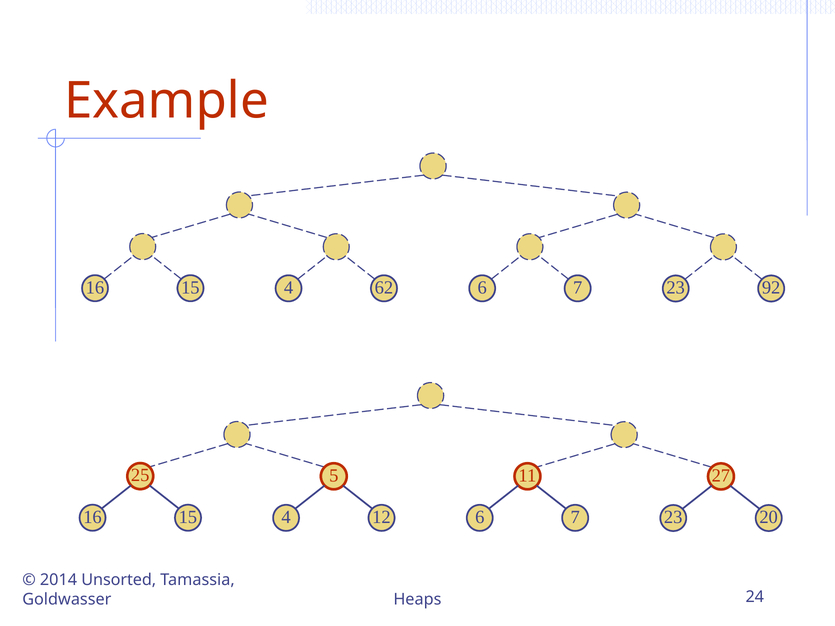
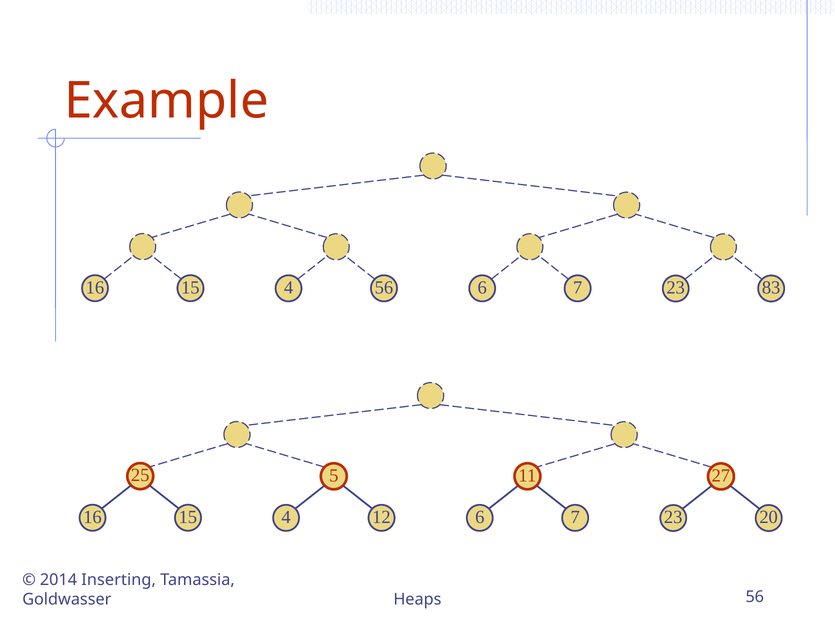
16 62: 62 -> 56 (384, 288)
92: 92 -> 83 (771, 288)
Unsorted: Unsorted -> Inserting (119, 580)
Heaps 24: 24 -> 56 (755, 597)
